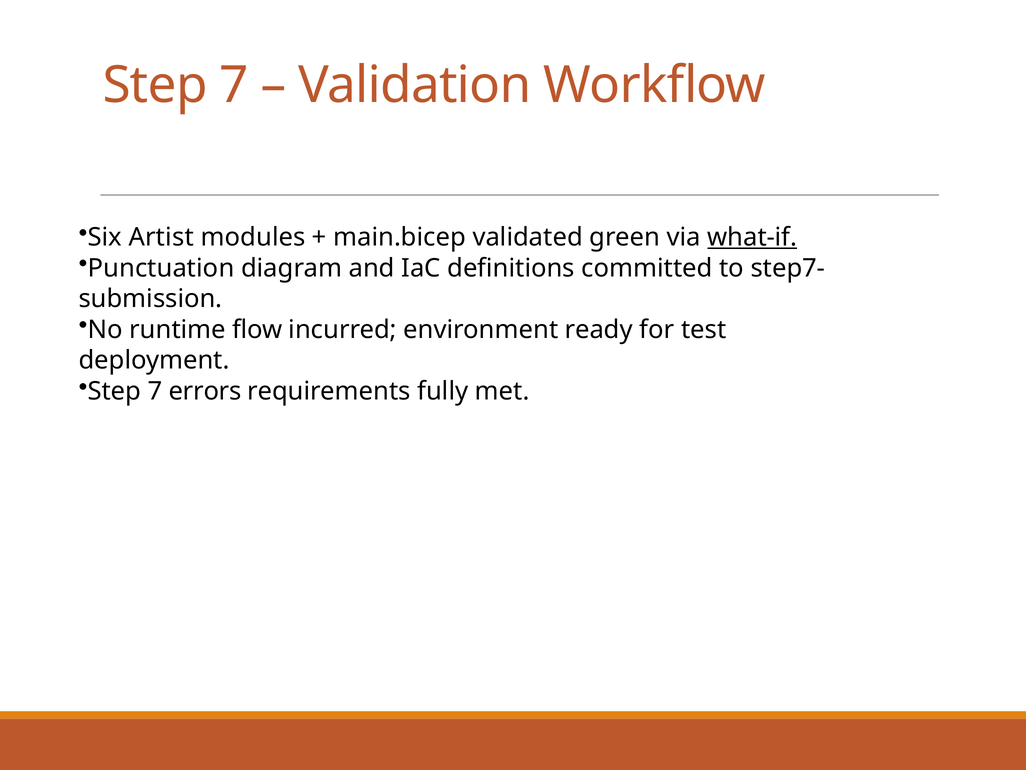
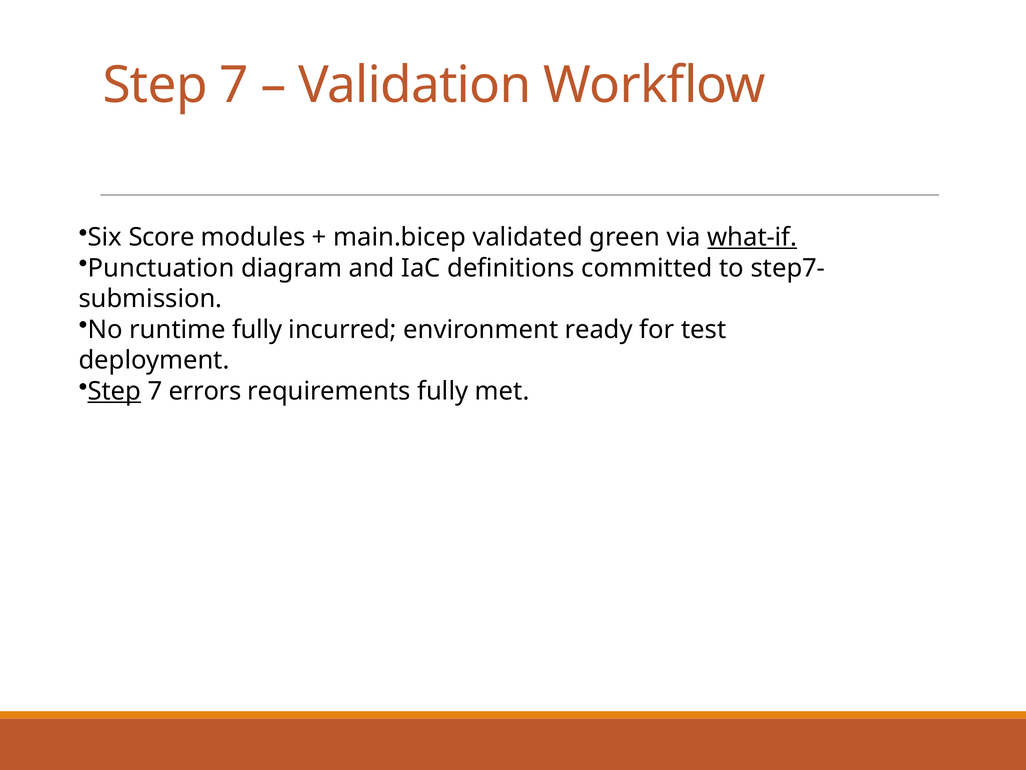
Artist: Artist -> Score (162, 237)
runtime flow: flow -> fully (257, 329)
Step underline: none -> present (114, 391)
